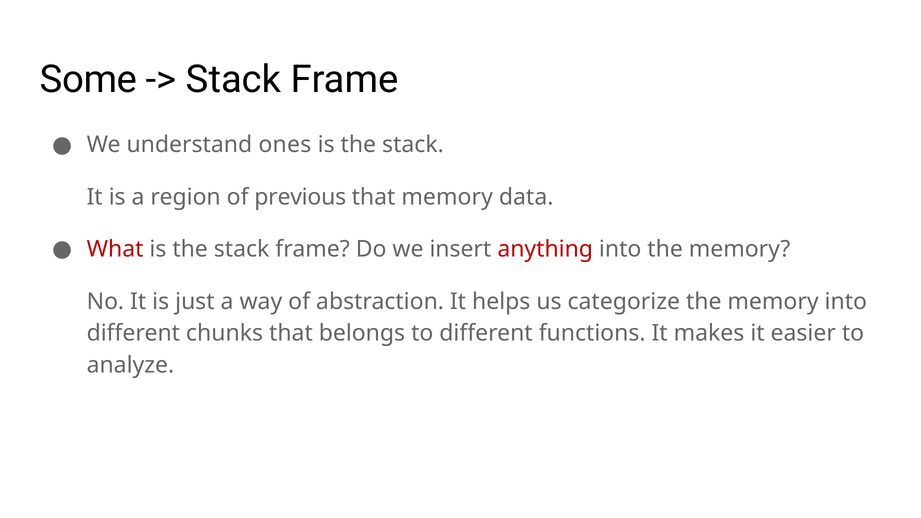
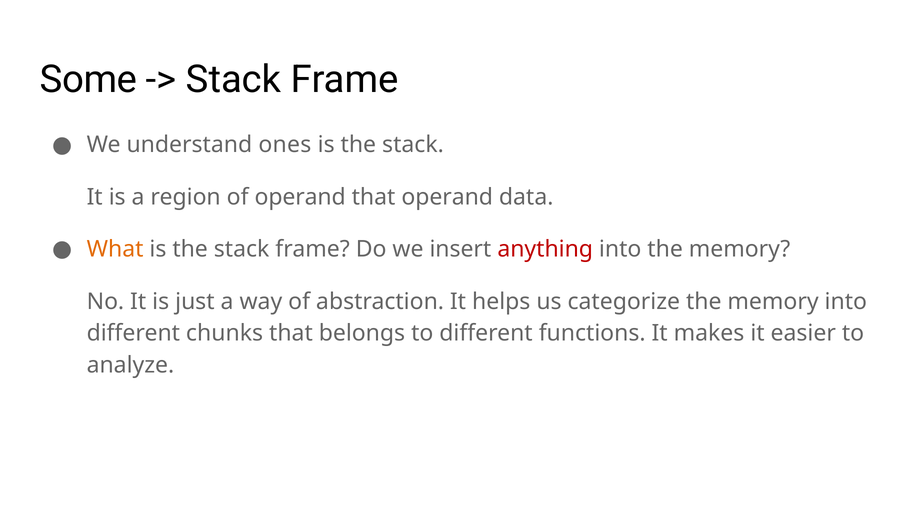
of previous: previous -> operand (300, 197)
that memory: memory -> operand (447, 197)
What colour: red -> orange (115, 249)
